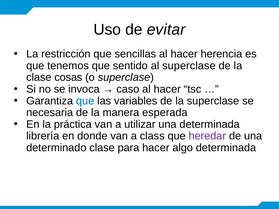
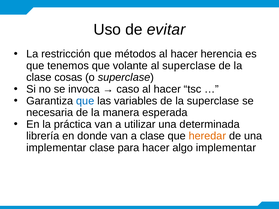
sencillas: sencillas -> métodos (135, 54)
sentido: sentido -> volante (130, 66)
a class: class -> clase (152, 136)
heredar colour: purple -> orange (207, 136)
determinado: determinado -> implementar (56, 148)
algo determinada: determinada -> implementar (226, 148)
